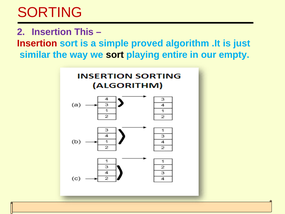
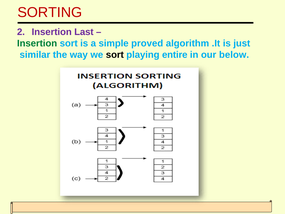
This: This -> Last (84, 32)
Insertion colour: red -> green (37, 43)
empty: empty -> below (234, 55)
